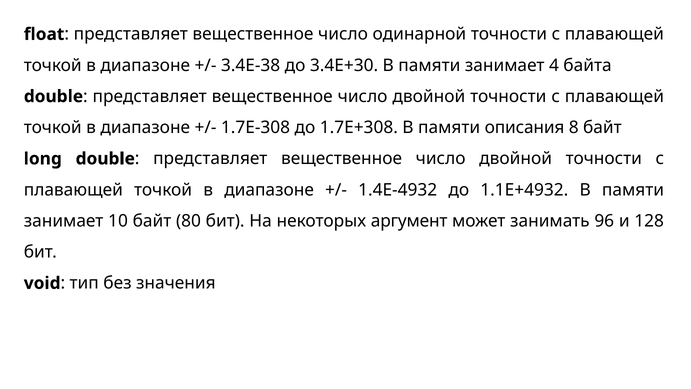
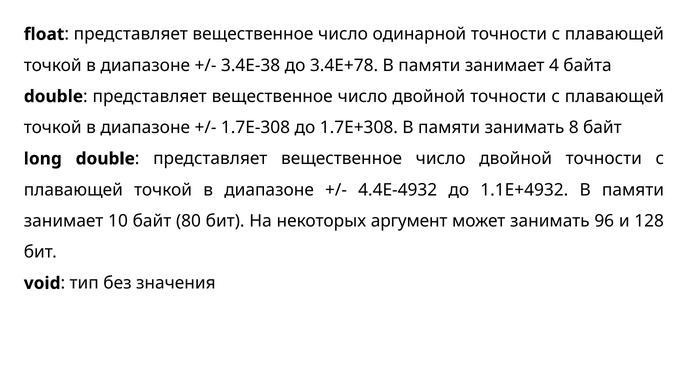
3.4E+30: 3.4E+30 -> 3.4E+78 (344, 65)
памяти описания: описания -> занимать (524, 127)
1.4E-4932: 1.4E-4932 -> 4.4E-4932 (398, 190)
